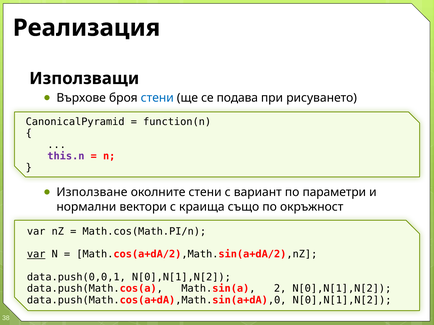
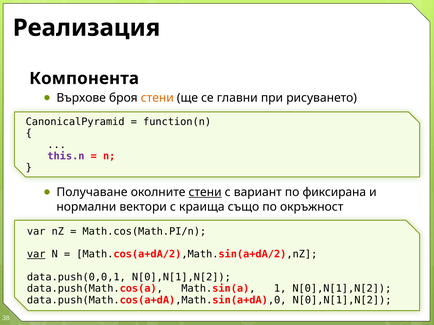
Използващи: Използващи -> Компонента (84, 79)
стени colour: blue -> orange (157, 98)
подава: подава -> главни (237, 98)
Използване: Използване -> Получаване (92, 193)
стени underline: none -> present (205, 193)
параметри: параметри -> фиксирана (334, 193)
2: 2 -> 1 (280, 289)
